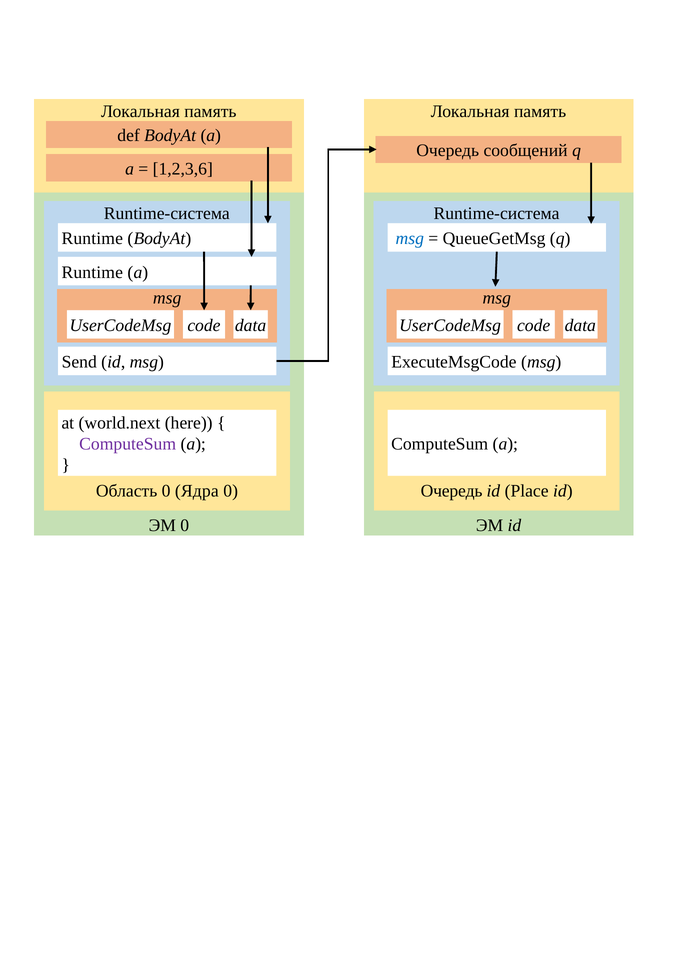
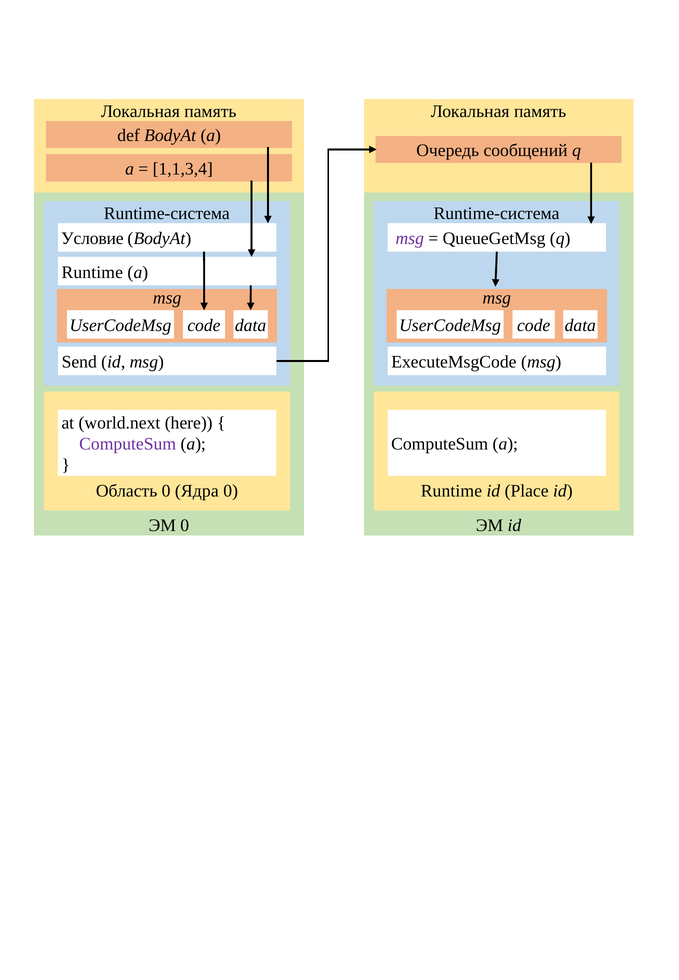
1,2,3,6: 1,2,3,6 -> 1,1,3,4 (183, 169)
Runtime: Runtime -> Условие (92, 239)
msg colour: blue -> purple (410, 239)
Очередь: Очередь -> Runtime (451, 492)
